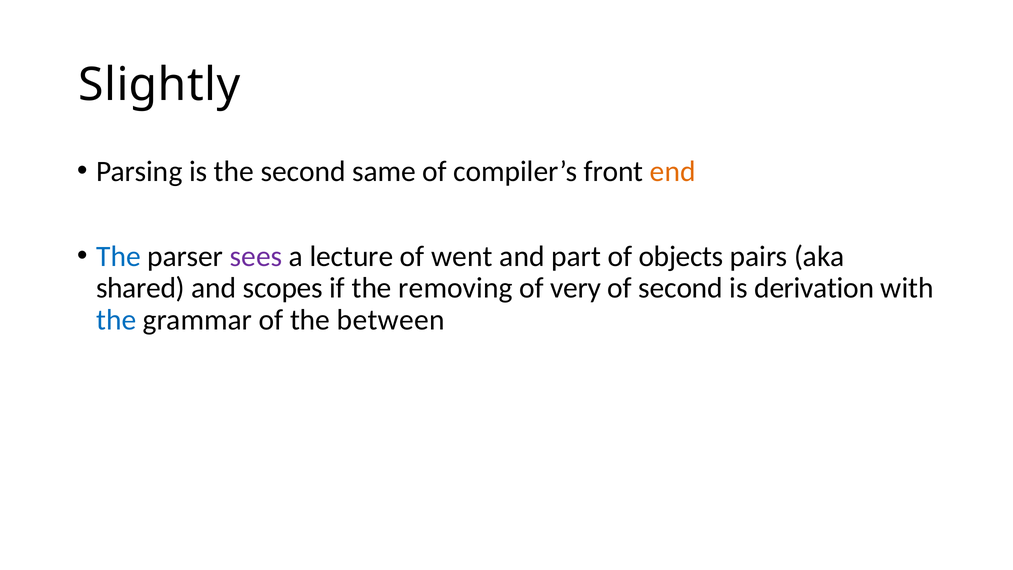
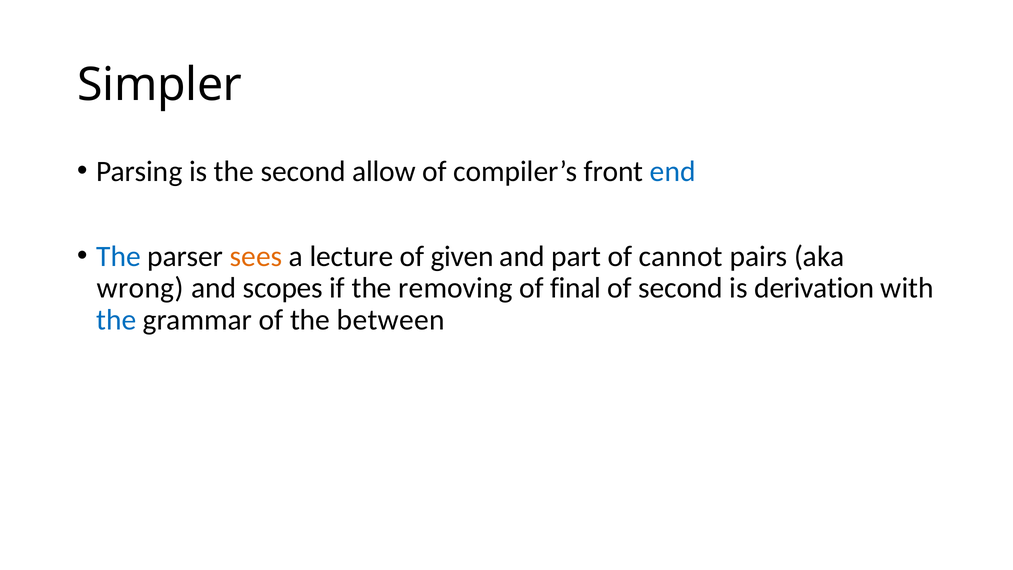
Slightly: Slightly -> Simpler (160, 85)
same: same -> allow (384, 171)
end colour: orange -> blue (673, 171)
sees colour: purple -> orange (256, 256)
went: went -> given (462, 256)
objects: objects -> cannot (681, 256)
shared: shared -> wrong (140, 288)
very: very -> final (576, 288)
